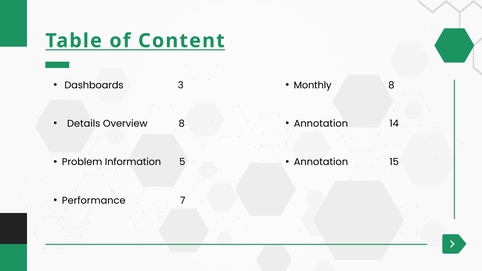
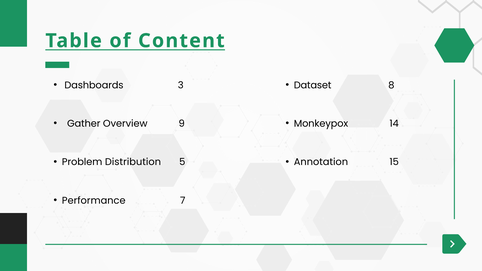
Monthly: Monthly -> Dataset (313, 85)
Details: Details -> Gather (84, 124)
Overview 8: 8 -> 9 (182, 124)
Annotation: Annotation -> Monkeypox (321, 124)
Information: Information -> Distribution (133, 162)
